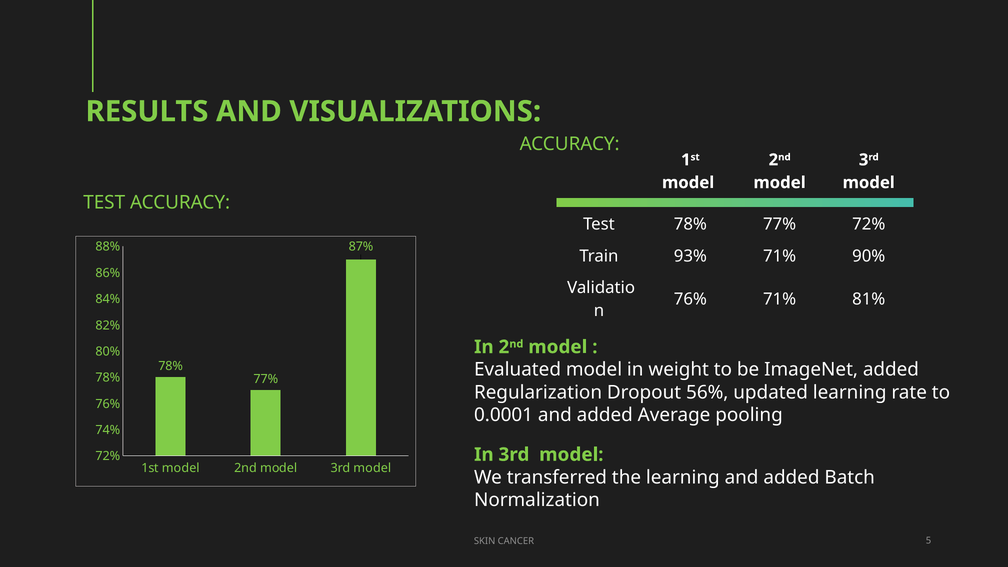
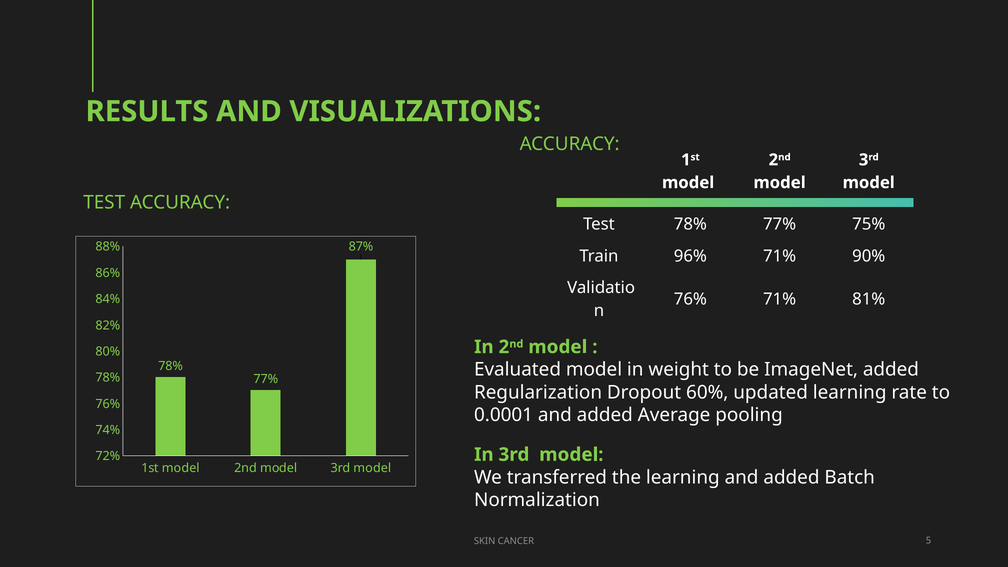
77% 72%: 72% -> 75% (869, 224)
93%: 93% -> 96% (690, 256)
56%: 56% -> 60% (707, 392)
